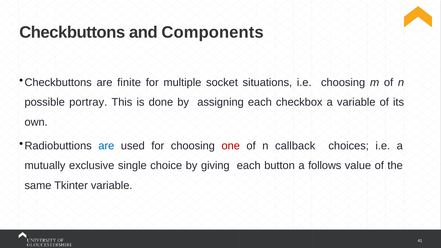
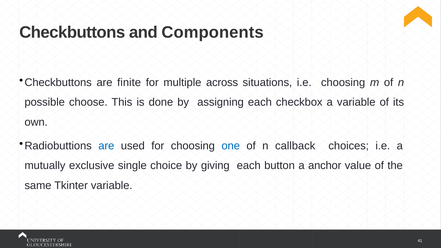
socket: socket -> across (222, 82)
portray: portray -> choose (88, 102)
one colour: red -> blue (231, 146)
follows: follows -> anchor (325, 166)
